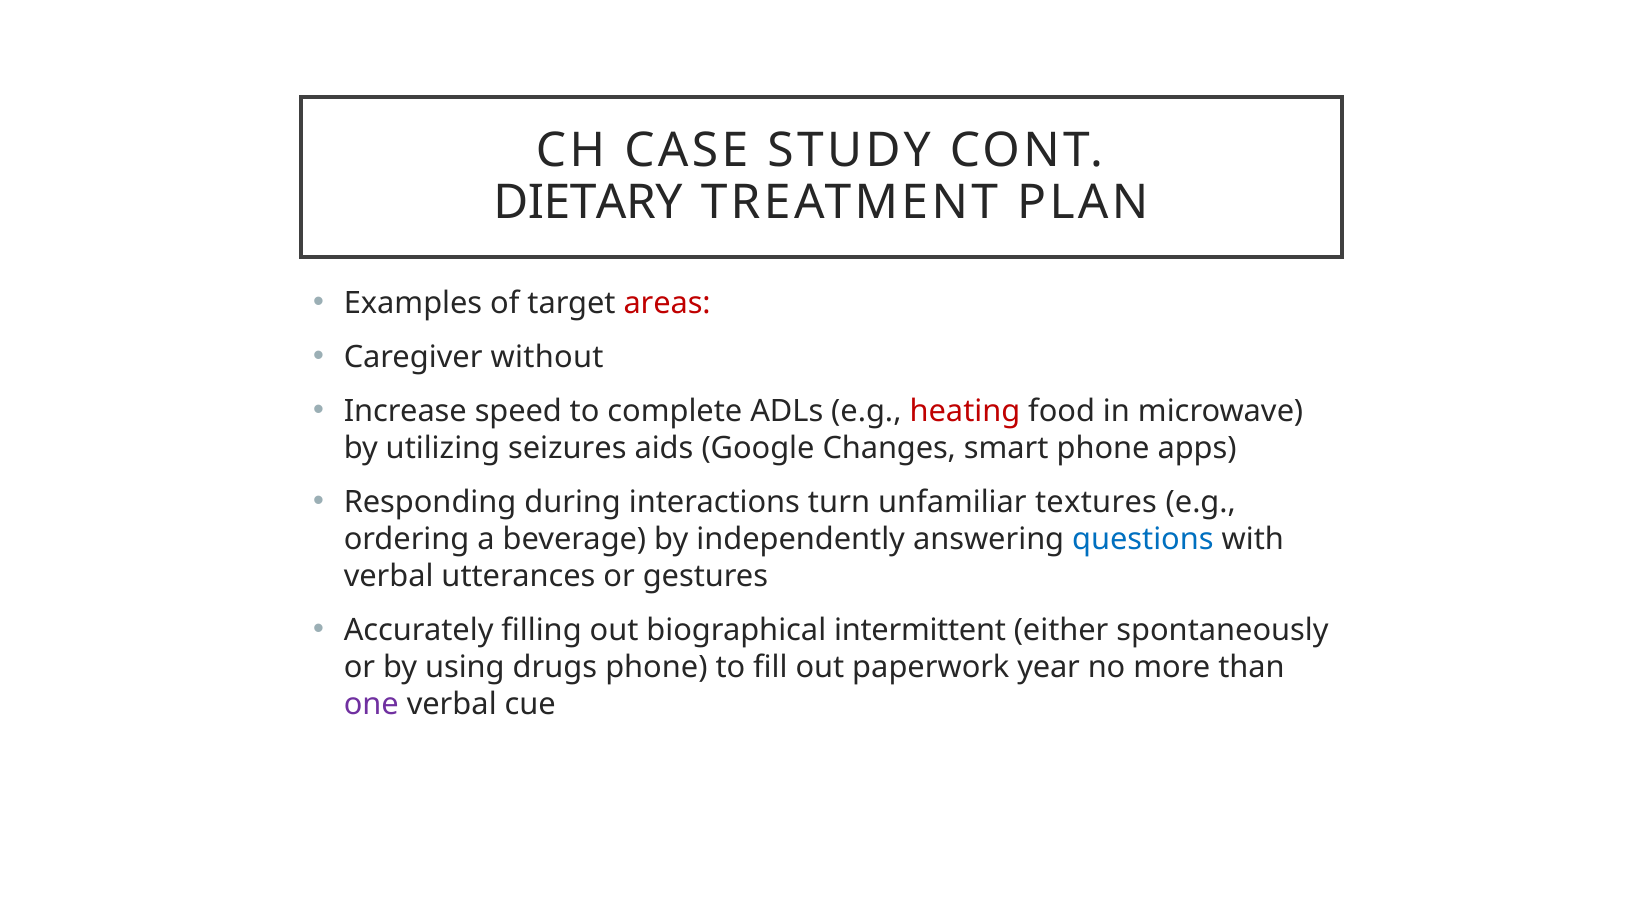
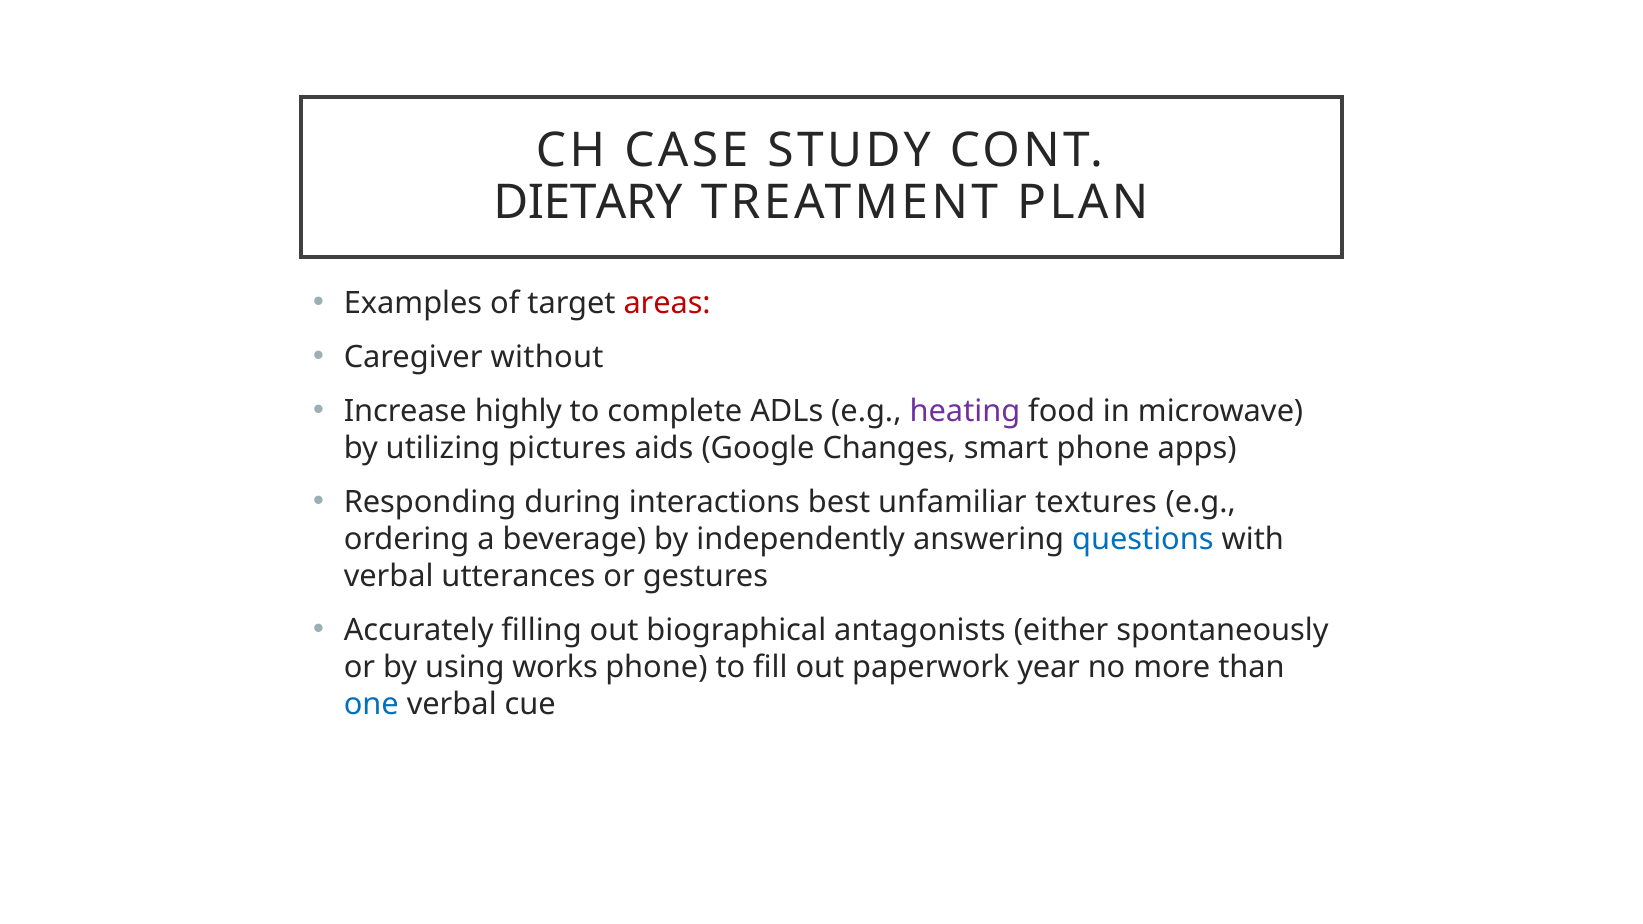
speed: speed -> highly (518, 411)
heating colour: red -> purple (965, 411)
seizures: seizures -> pictures (567, 448)
turn: turn -> best (839, 502)
intermittent: intermittent -> antagonists (920, 631)
drugs: drugs -> works (555, 667)
one colour: purple -> blue (371, 704)
